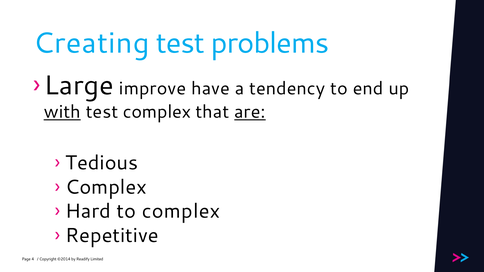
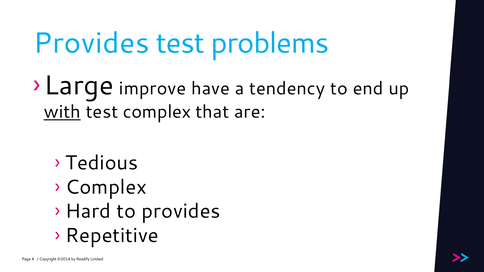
Creating: Creating -> Provides (92, 43)
are underline: present -> none (250, 112)
to complex: complex -> provides (181, 211)
